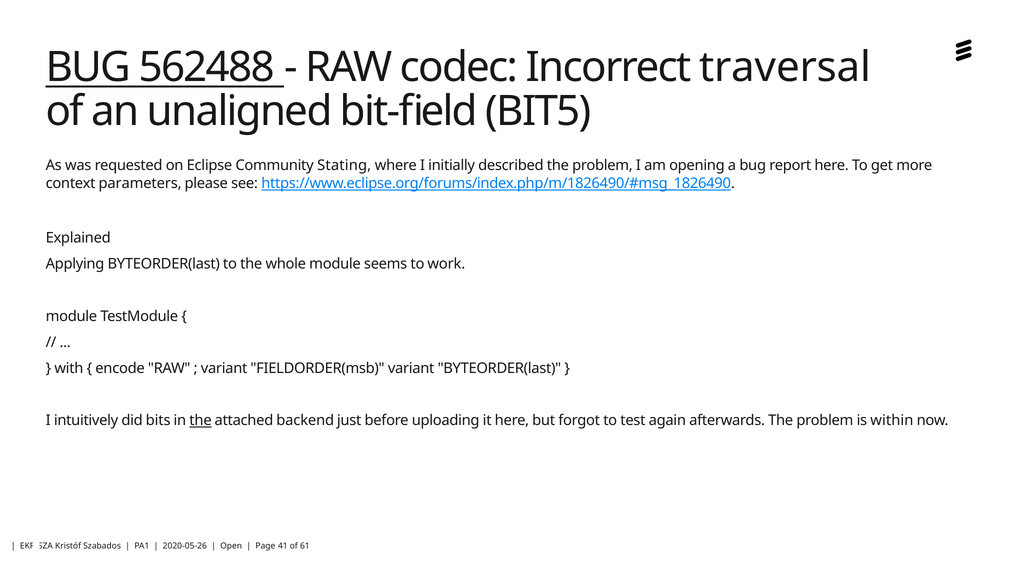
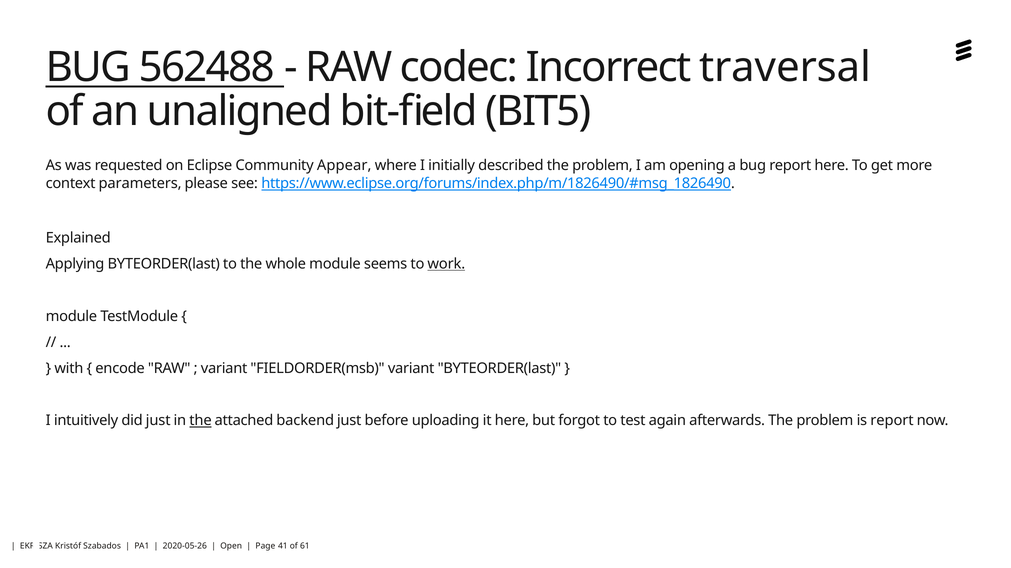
Stating: Stating -> Appear (344, 166)
work underline: none -> present (446, 264)
did bits: bits -> just (158, 421)
is within: within -> report (892, 421)
